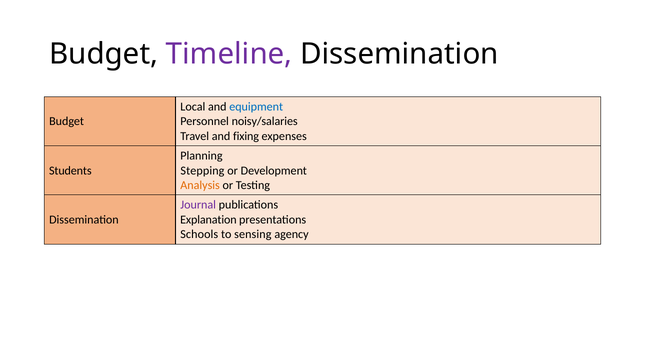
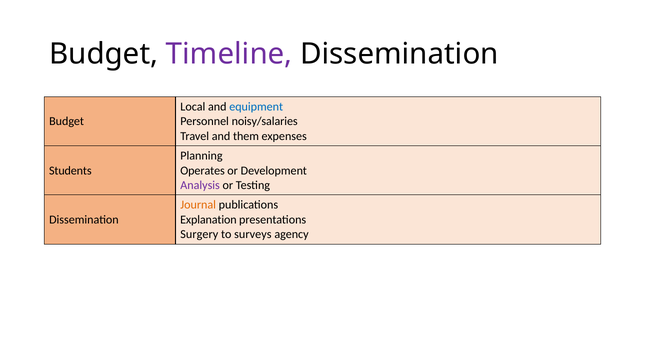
fixing: fixing -> them (246, 136)
Stepping: Stepping -> Operates (203, 170)
Analysis colour: orange -> purple (200, 185)
Journal colour: purple -> orange (198, 205)
Schools: Schools -> Surgery (199, 234)
sensing: sensing -> surveys (253, 234)
